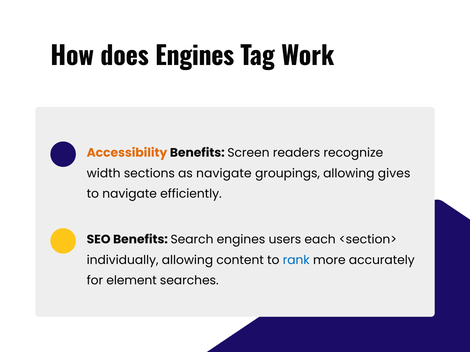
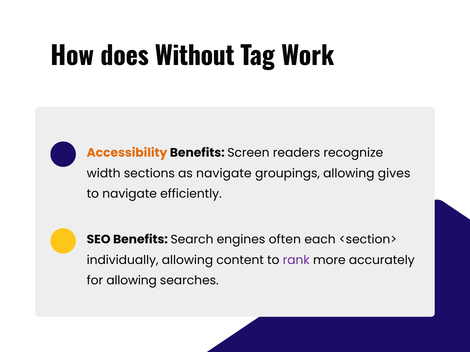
does Engines: Engines -> Without (195, 57)
users: users -> often (285, 240)
rank colour: blue -> purple (296, 260)
for element: element -> allowing (132, 281)
